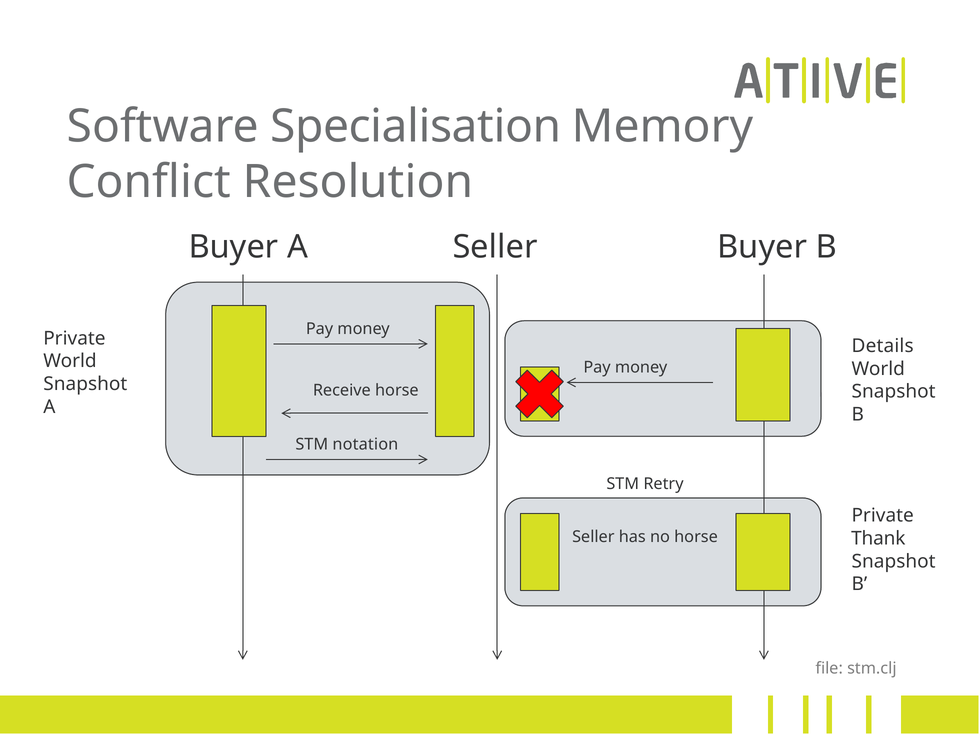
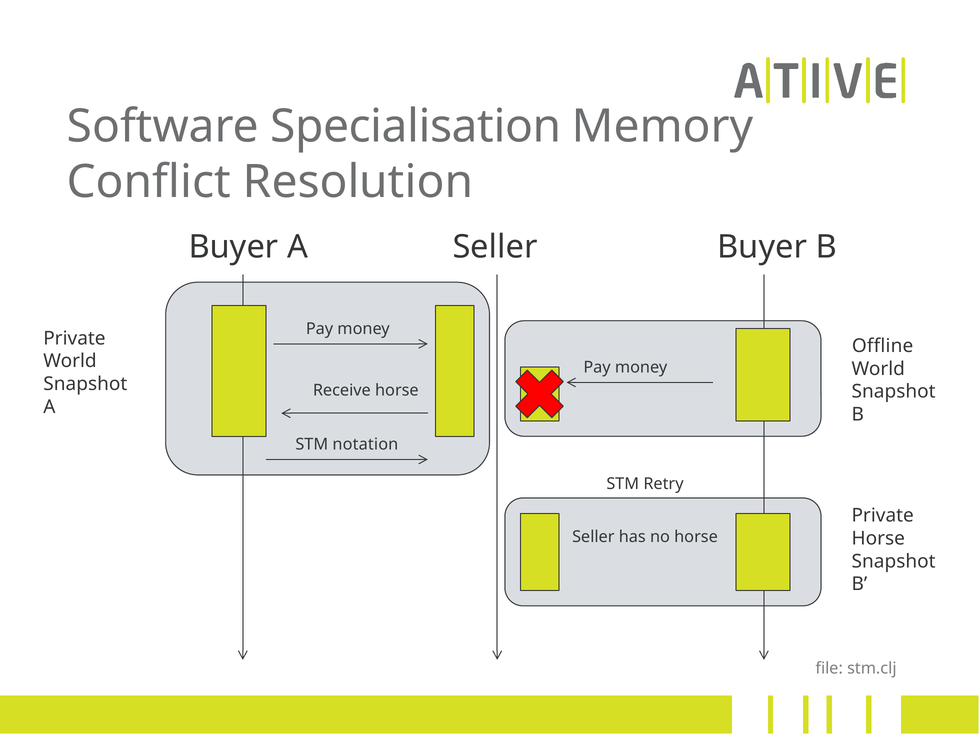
Details: Details -> Offline (883, 346)
Thank: Thank -> Horse (878, 539)
